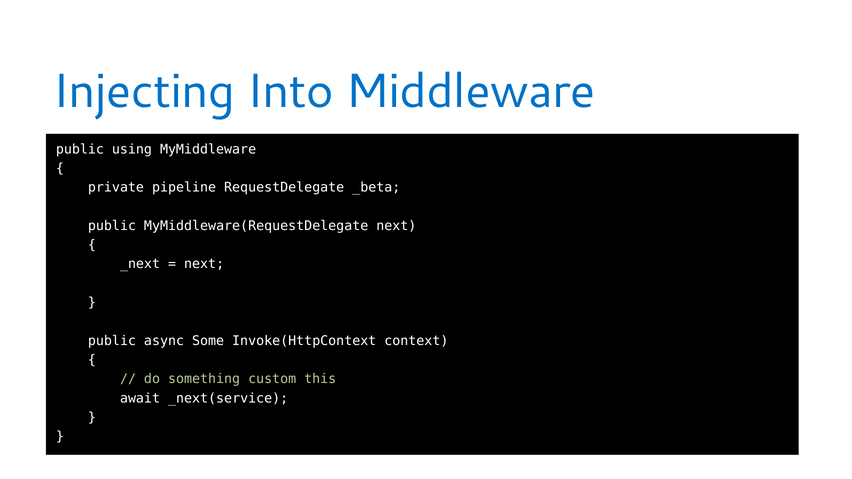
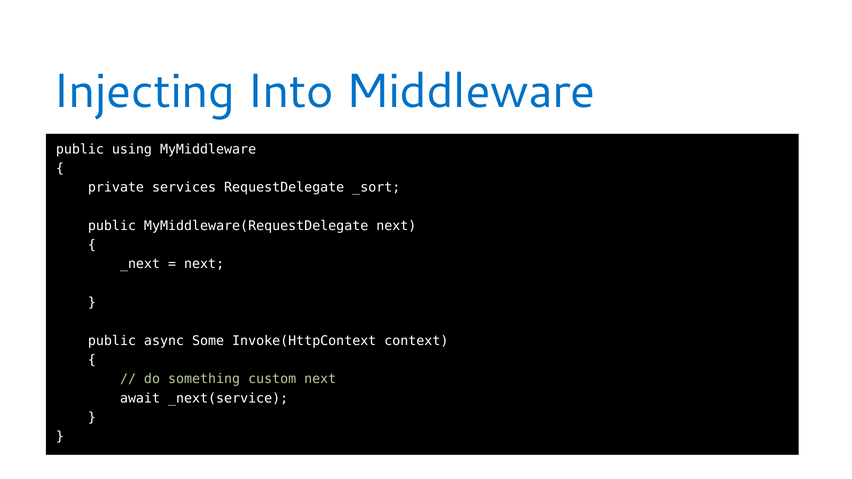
pipeline: pipeline -> services (184, 188)
_beta: _beta -> _sort (376, 188)
custom this: this -> next (320, 379)
